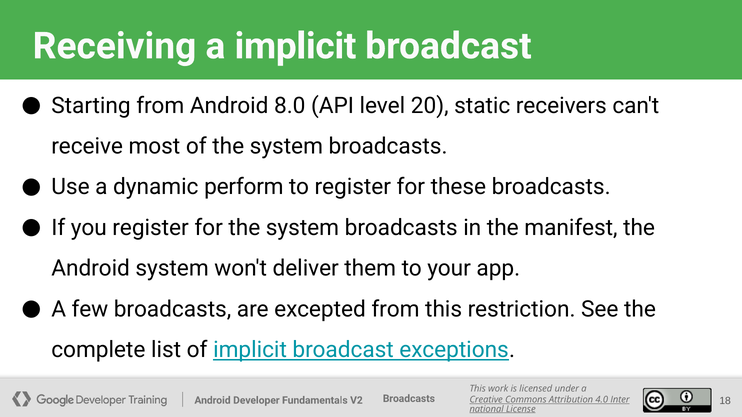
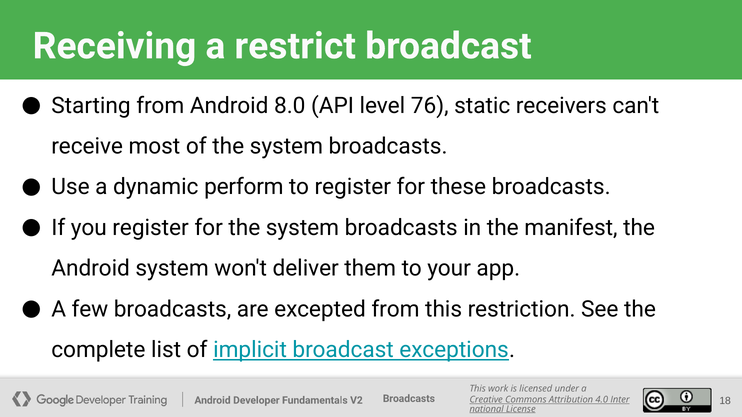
a implicit: implicit -> restrict (295, 46)
20: 20 -> 76 (430, 106)
